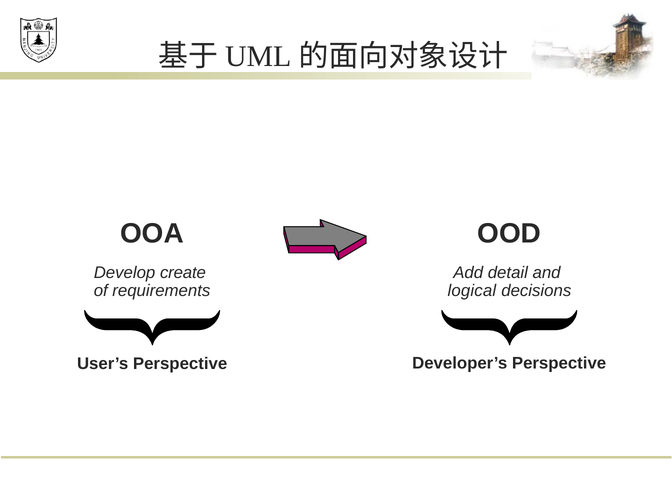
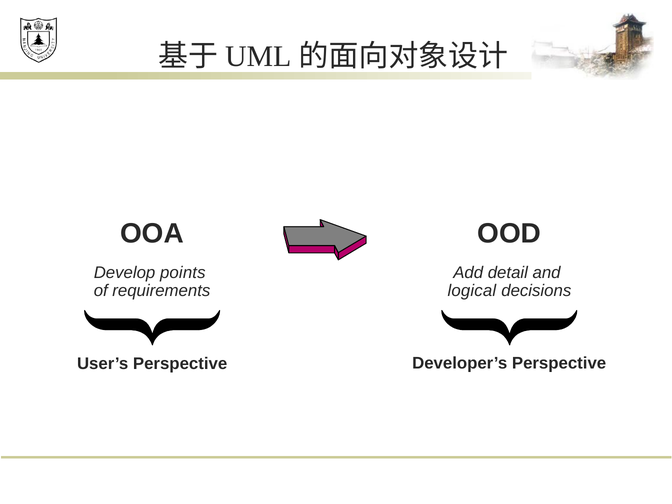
create: create -> points (183, 273)
